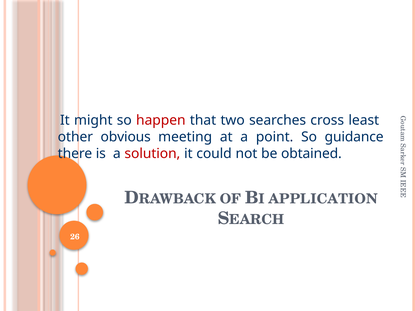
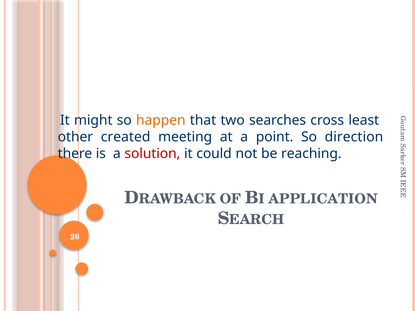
happen colour: red -> orange (161, 120)
obvious: obvious -> created (126, 137)
guidance: guidance -> direction (354, 137)
obtained: obtained -> reaching (311, 154)
